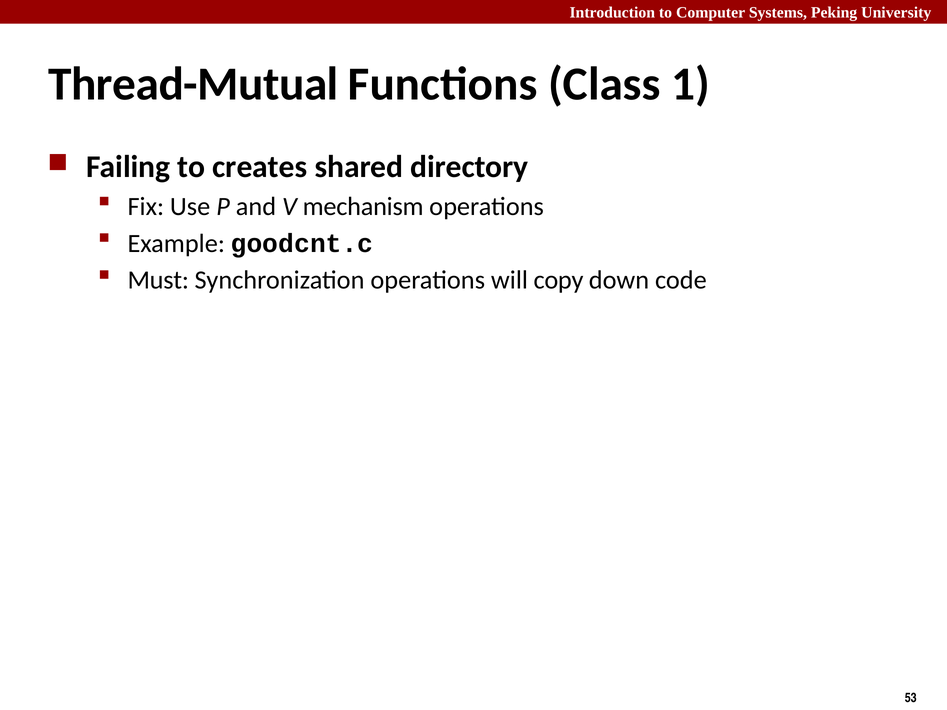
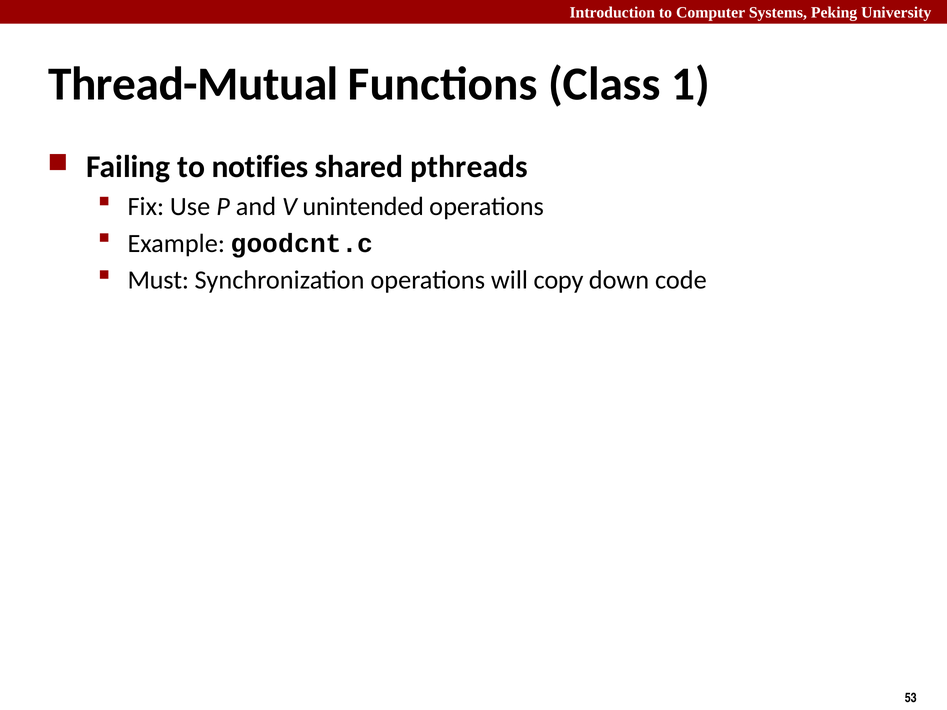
creates: creates -> notifies (260, 167)
directory: directory -> pthreads (469, 167)
mechanism: mechanism -> unintended (363, 207)
